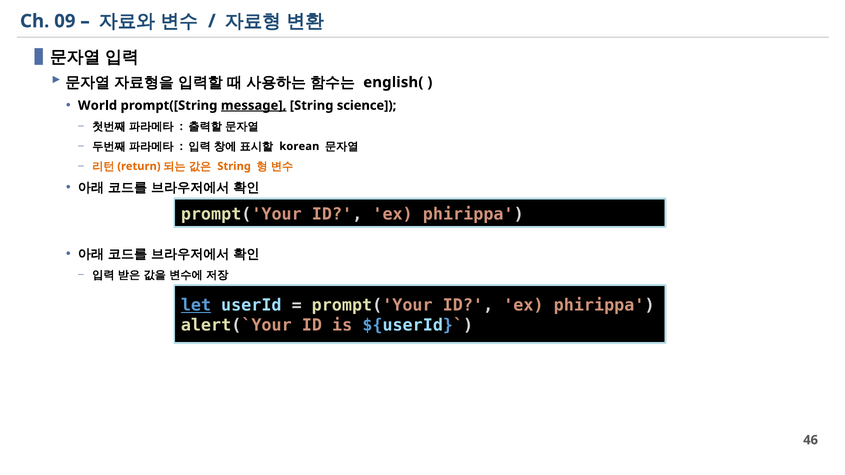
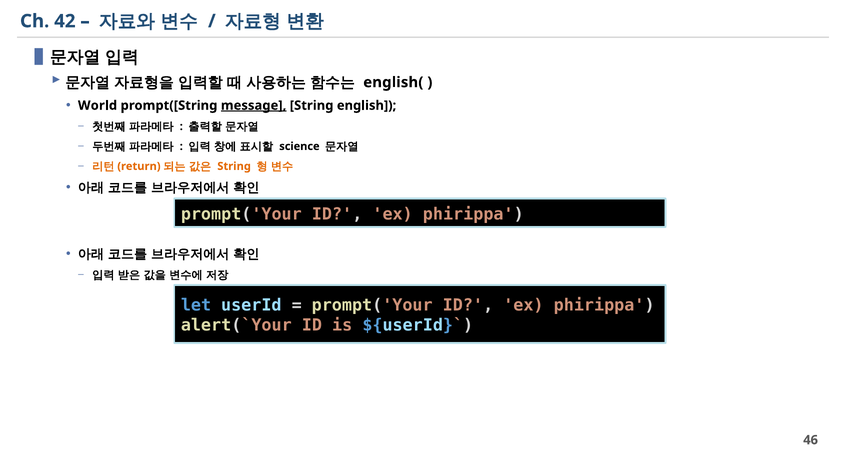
09: 09 -> 42 (65, 21)
science: science -> english (367, 106)
korean: korean -> science (299, 146)
let underline: present -> none (196, 305)
